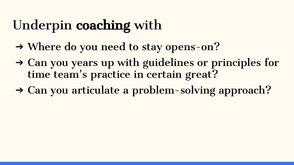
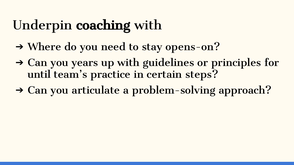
time: time -> until (39, 75)
great: great -> steps (202, 75)
